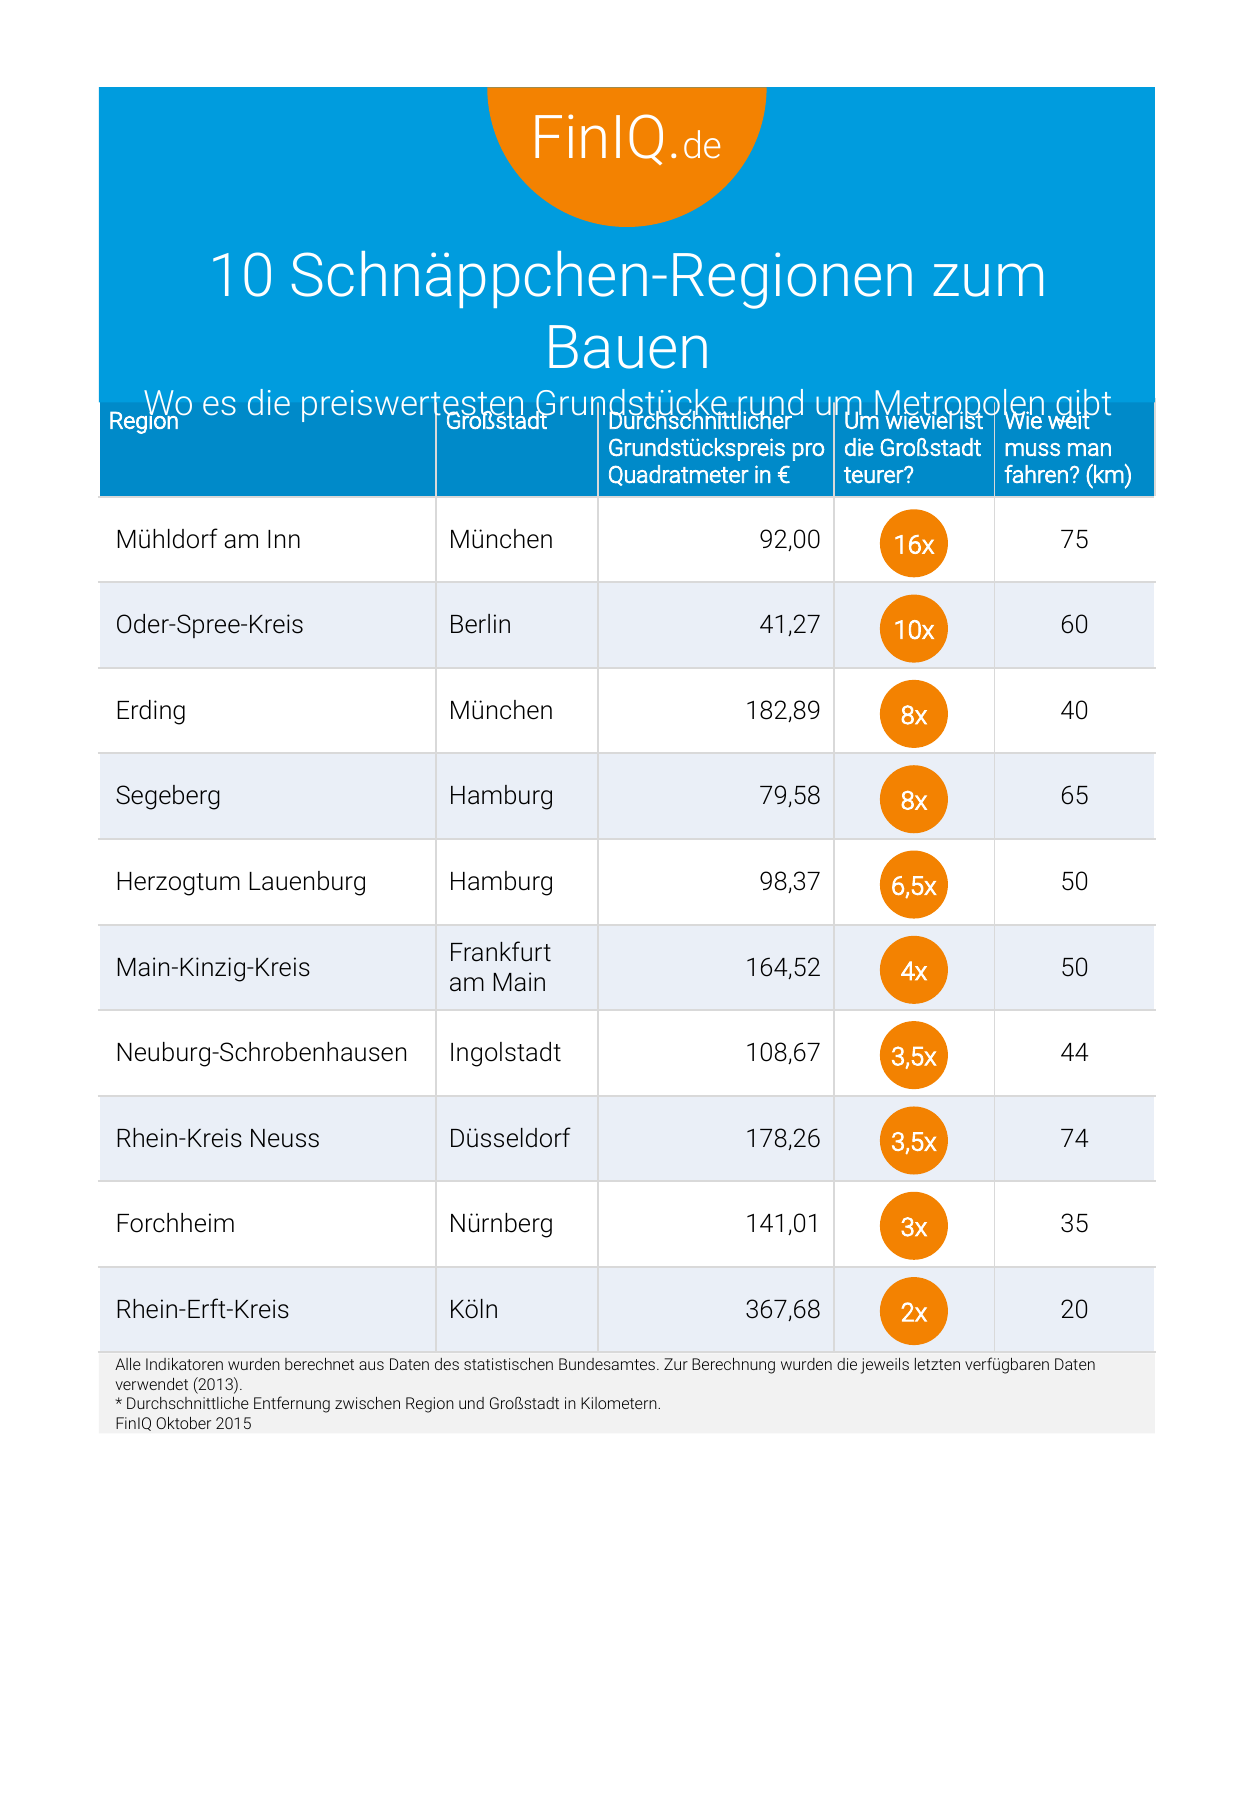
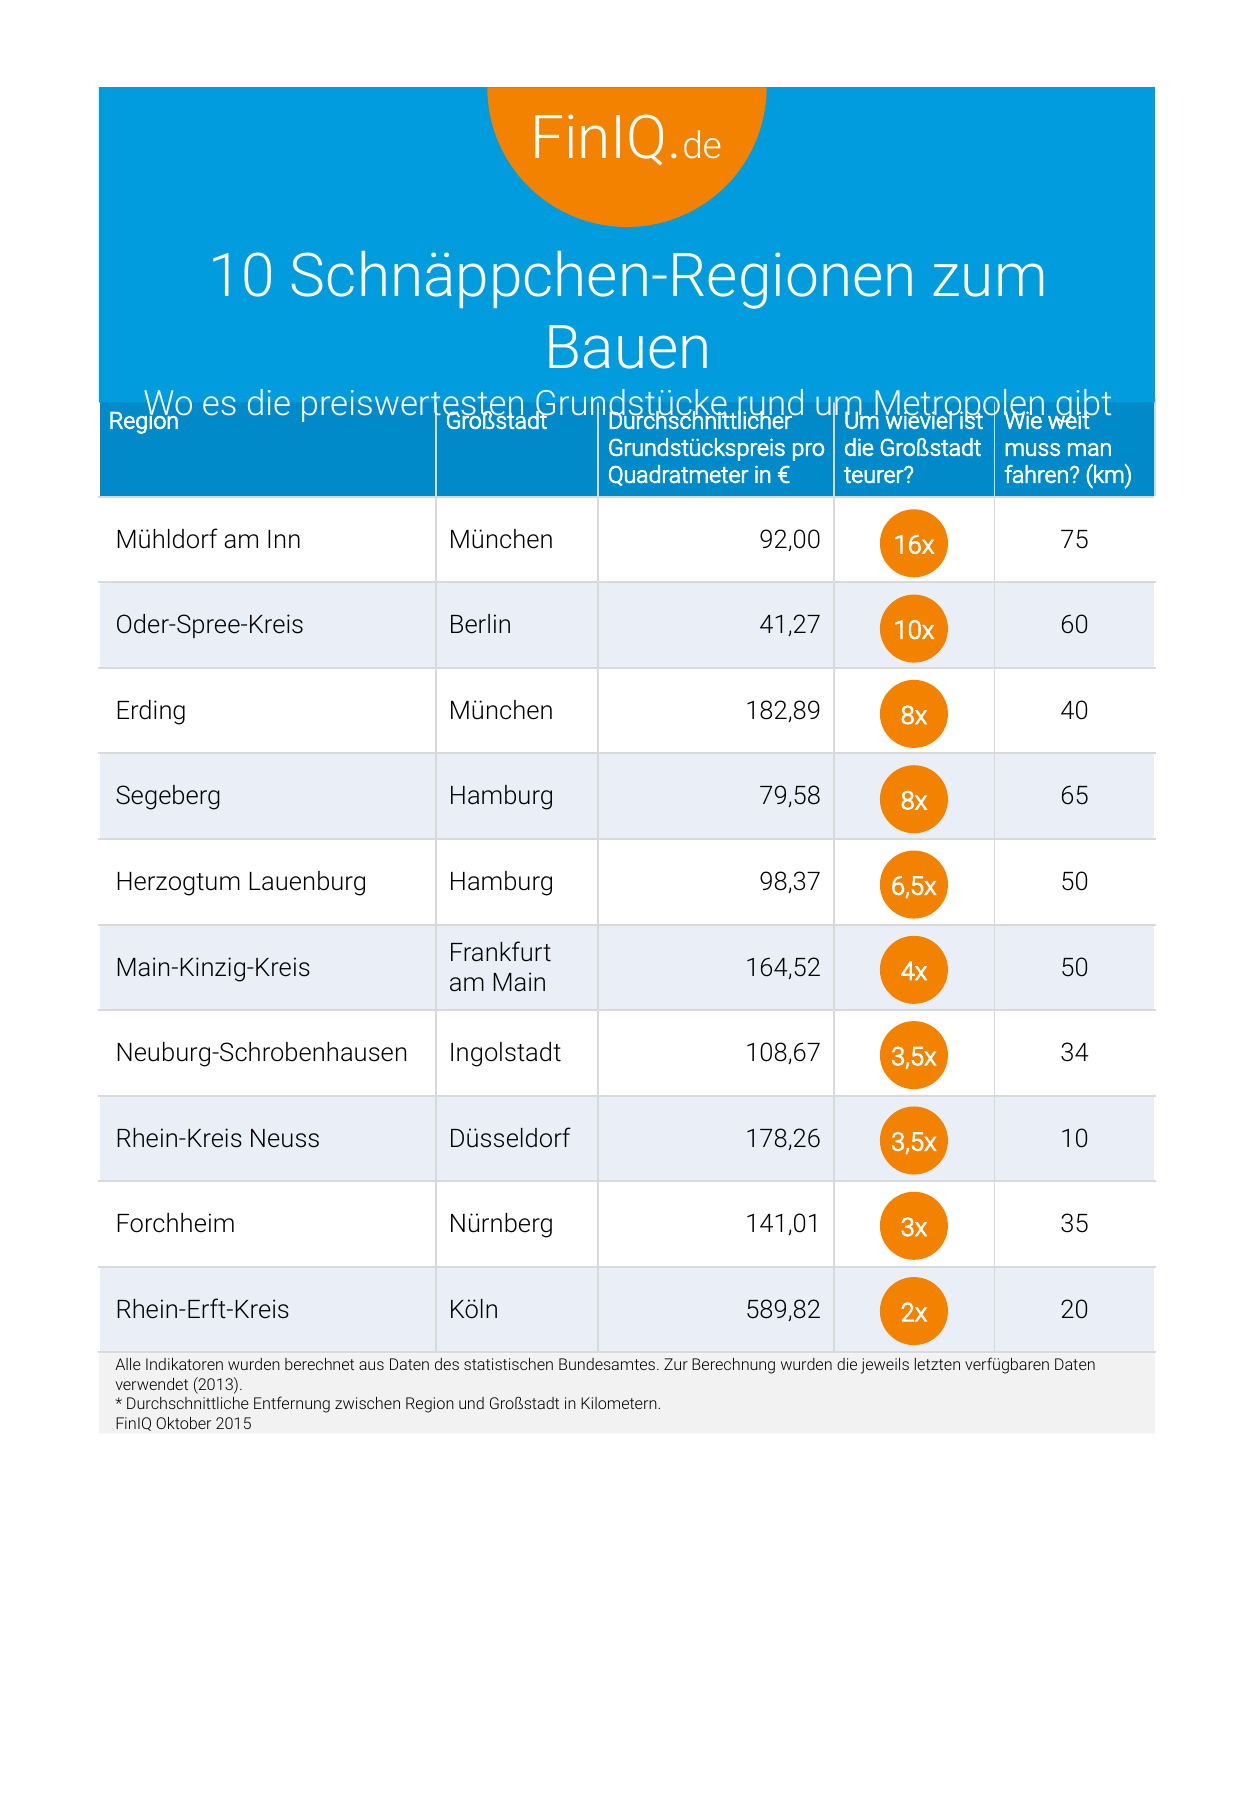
44: 44 -> 34 (1075, 1053)
178,26 74: 74 -> 10 (1075, 1139)
367,68: 367,68 -> 589,82 (783, 1310)
